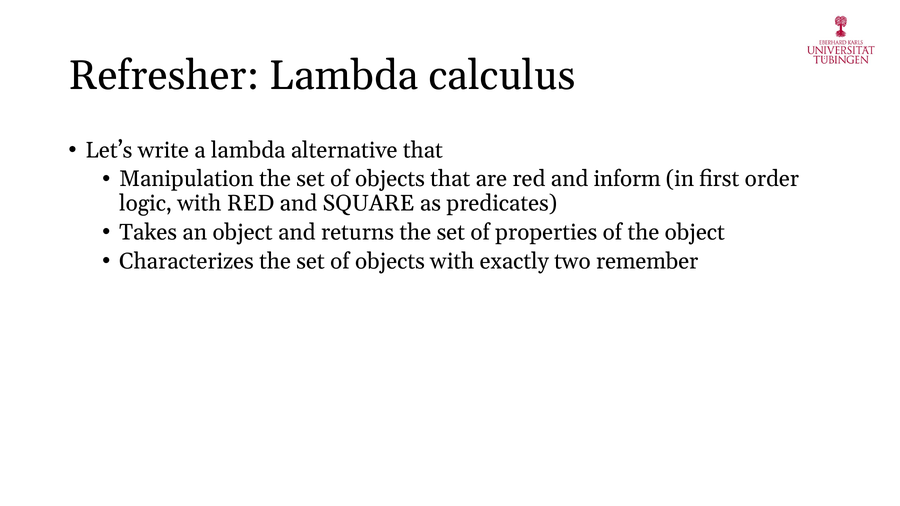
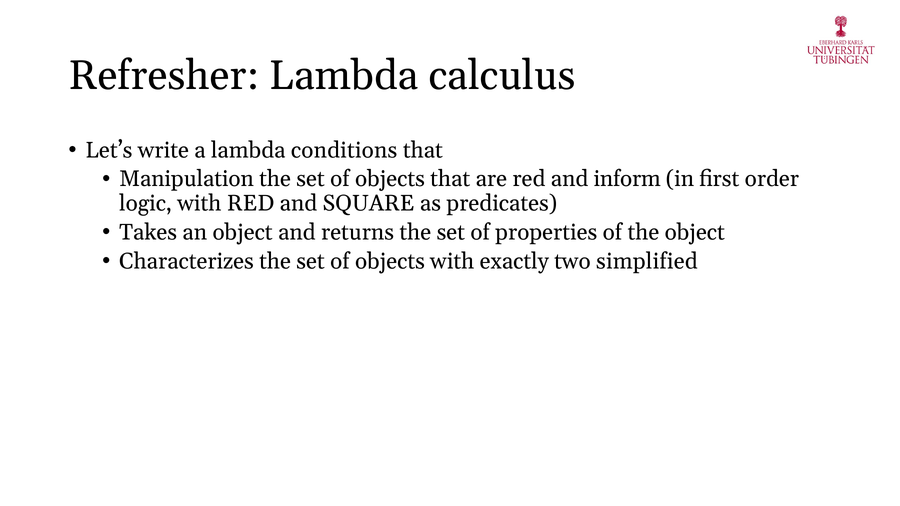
alternative: alternative -> conditions (344, 150)
remember: remember -> simplified (647, 261)
